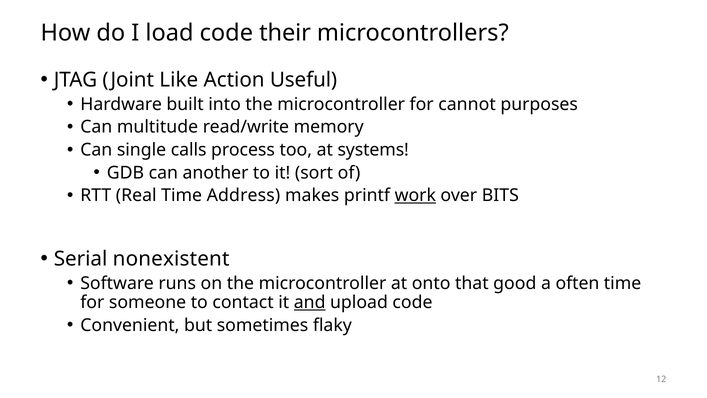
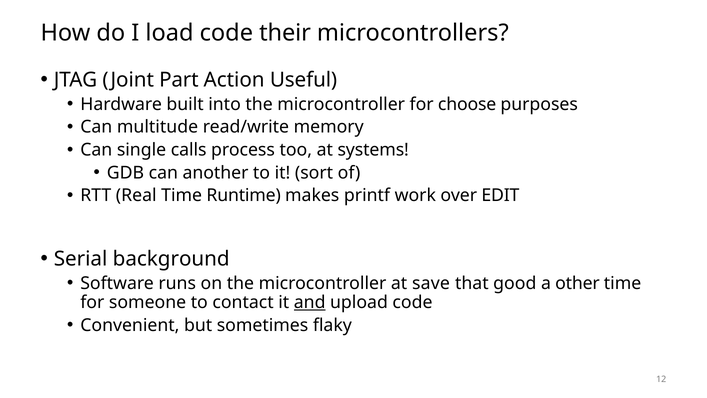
Like: Like -> Part (179, 80)
cannot: cannot -> choose (467, 104)
Address: Address -> Runtime (244, 195)
work underline: present -> none (415, 195)
BITS: BITS -> EDIT (500, 195)
nonexistent: nonexistent -> background (171, 259)
onto: onto -> save (431, 283)
often: often -> other (578, 283)
